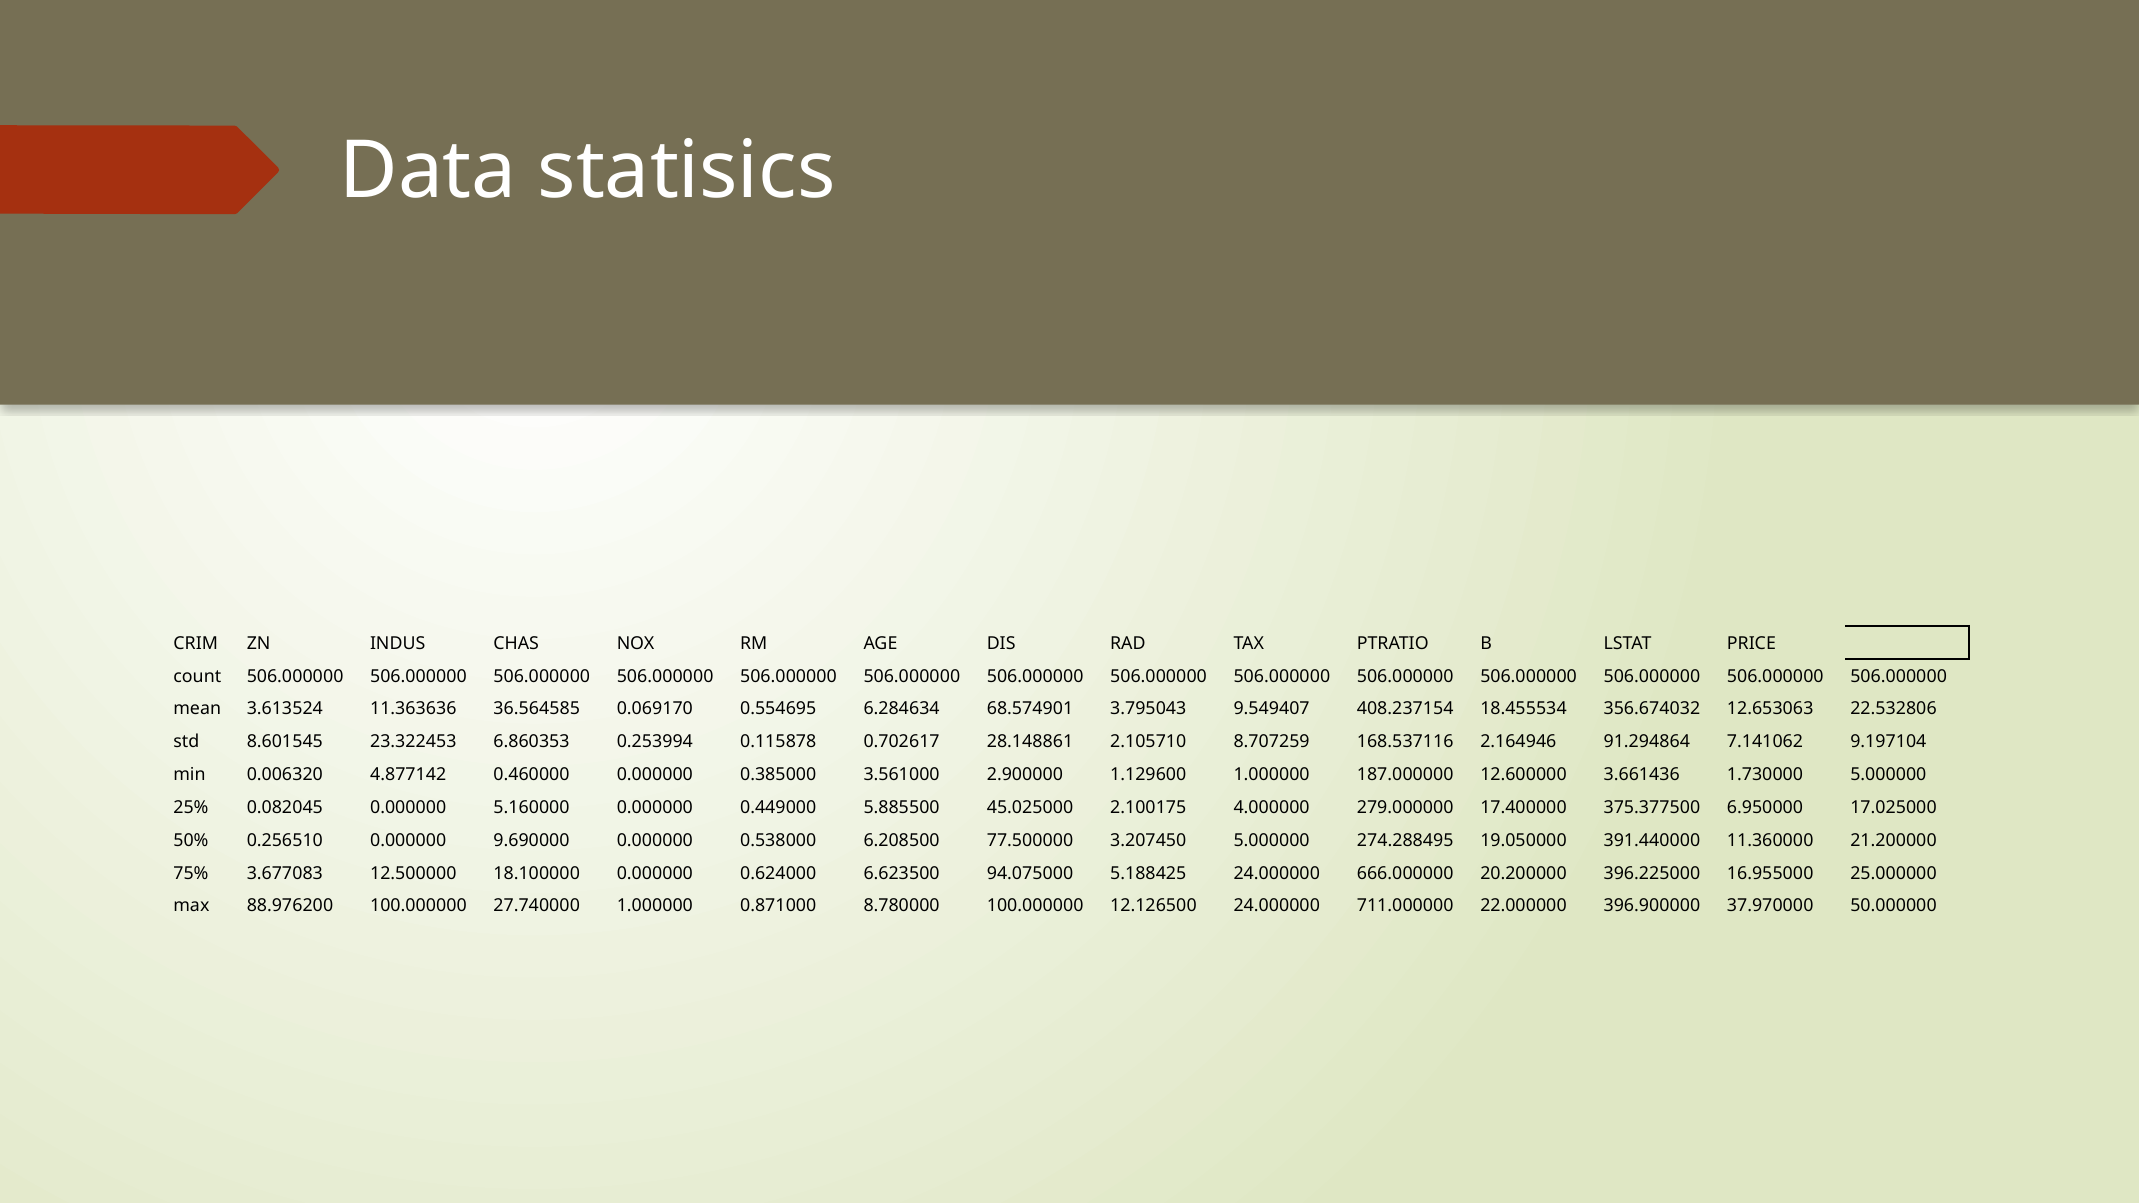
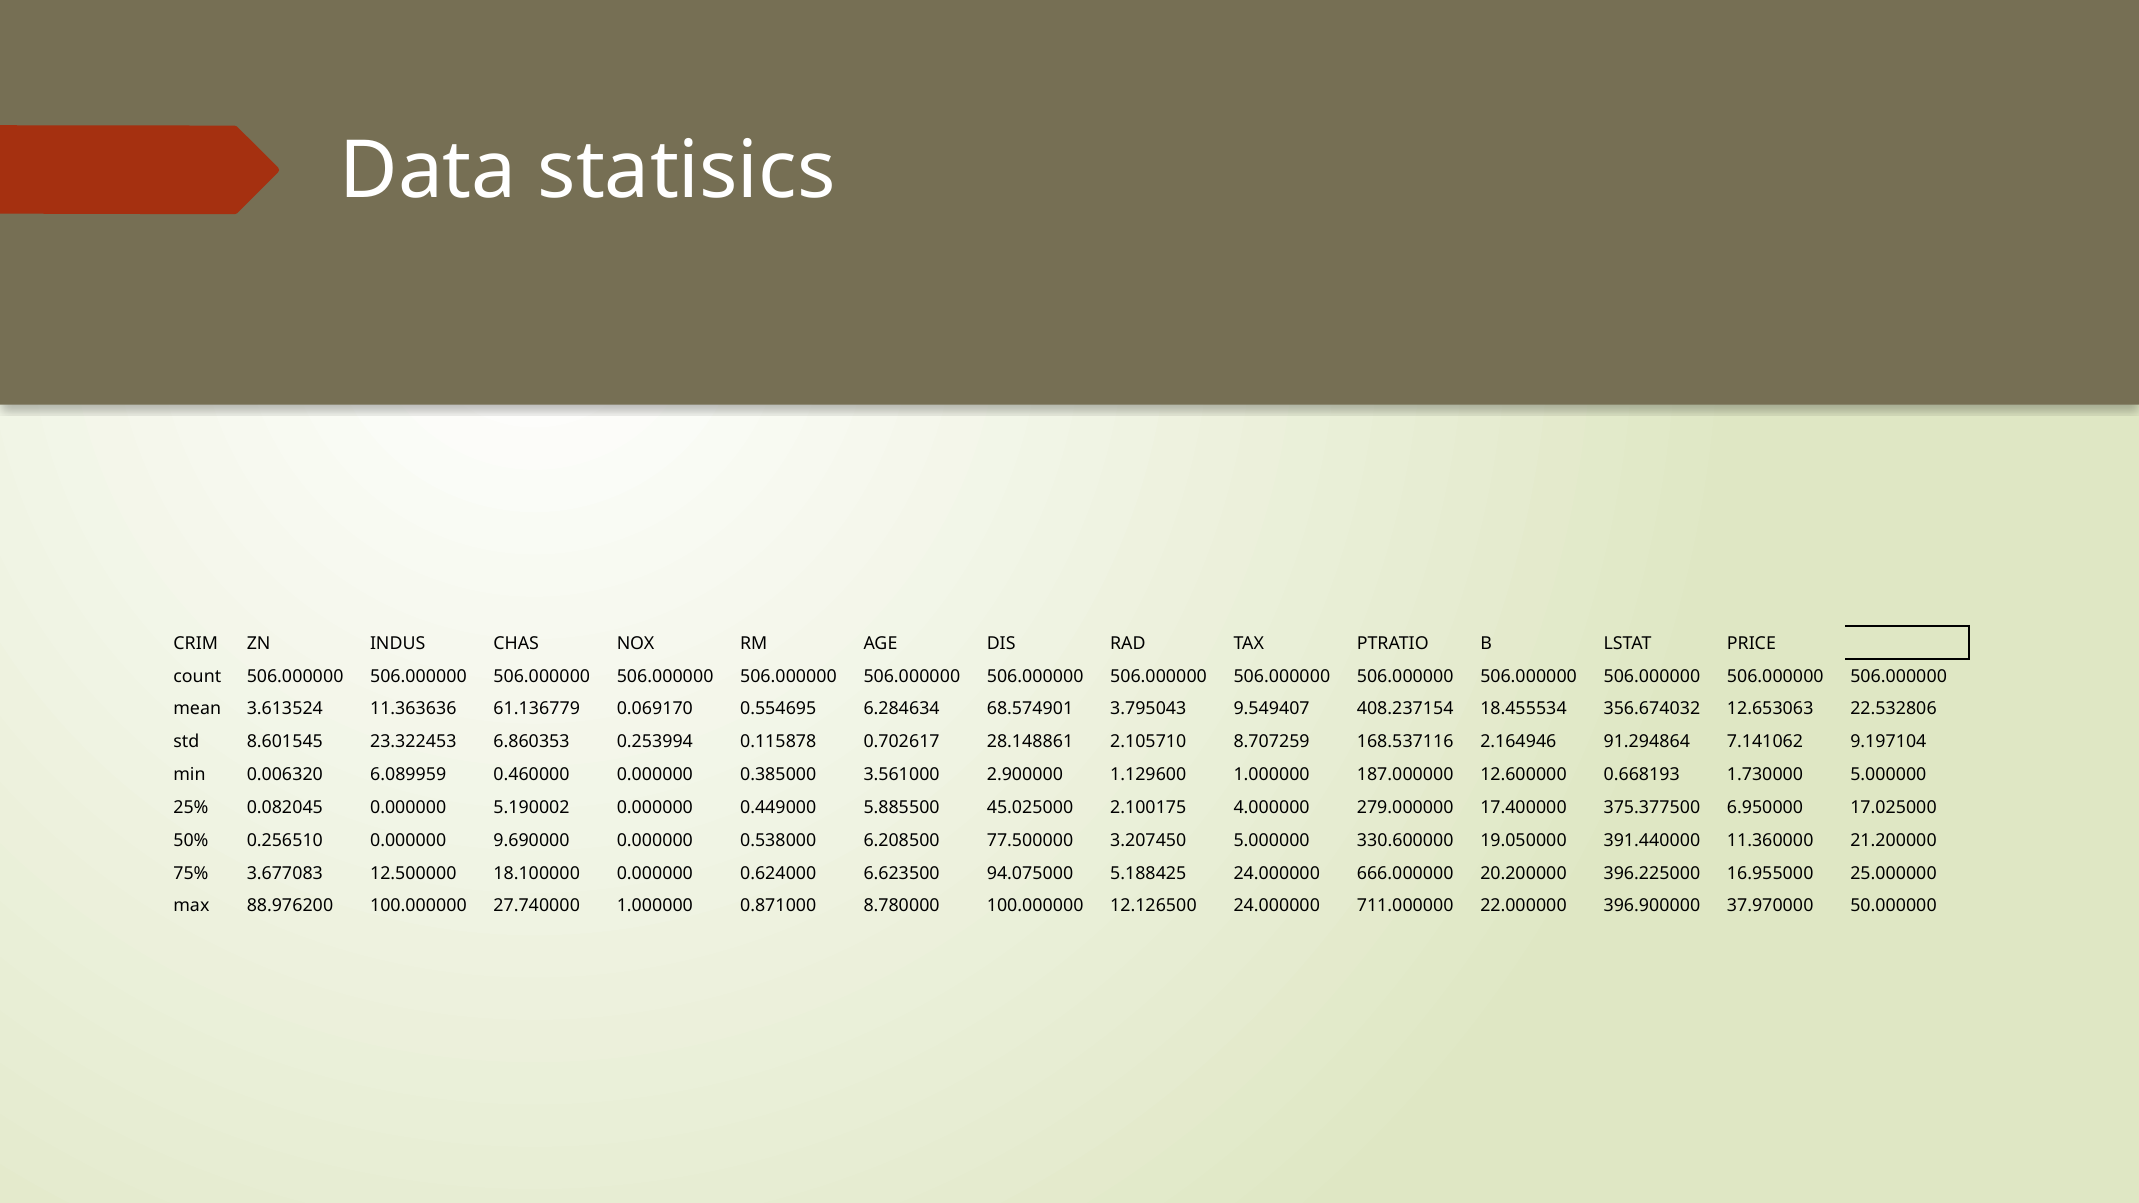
36.564585: 36.564585 -> 61.136779 (537, 709)
4.877142: 4.877142 -> 6.089959 (408, 775)
3.661436: 3.661436 -> 0.668193 (1642, 775)
5.160000: 5.160000 -> 5.190002 (532, 808)
274.288495: 274.288495 -> 330.600000 (1405, 841)
